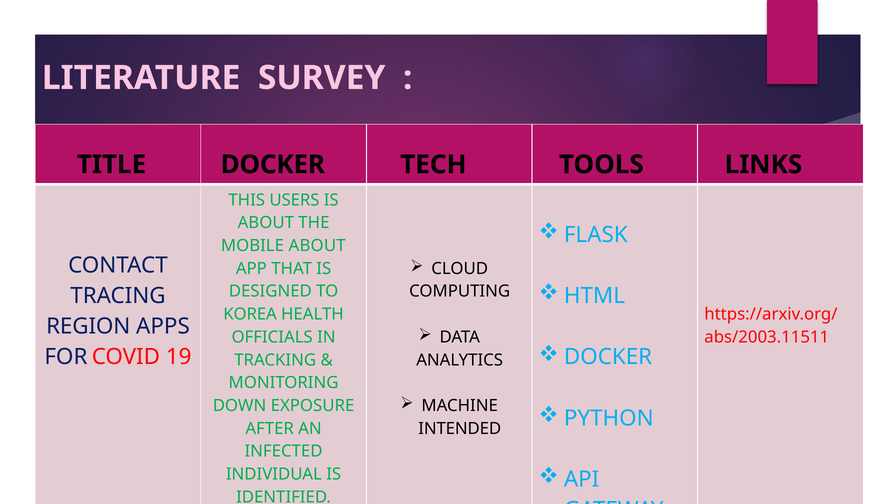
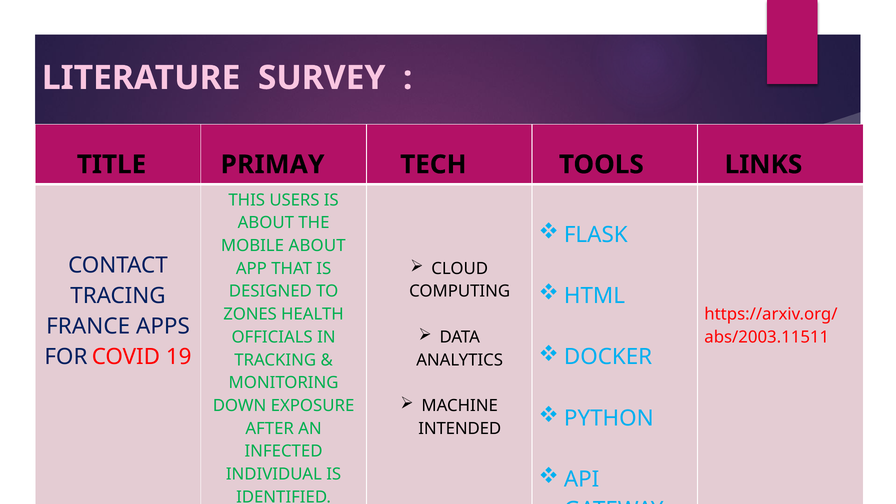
TITLE DOCKER: DOCKER -> PRIMAY (273, 165)
KOREA: KOREA -> ZONES (250, 314)
REGION: REGION -> FRANCE (88, 327)
